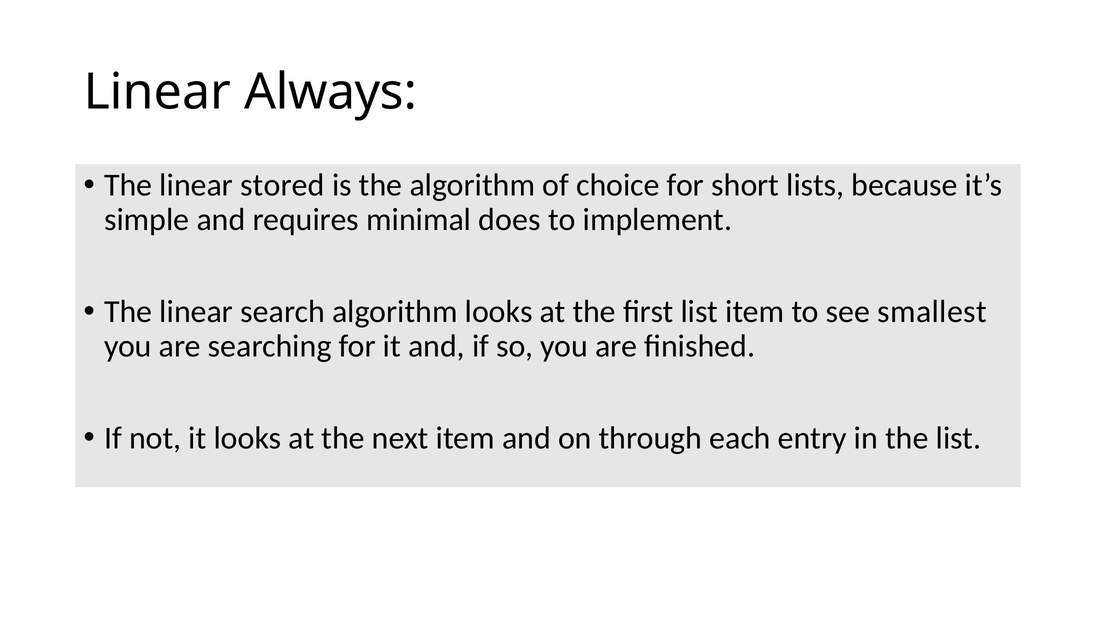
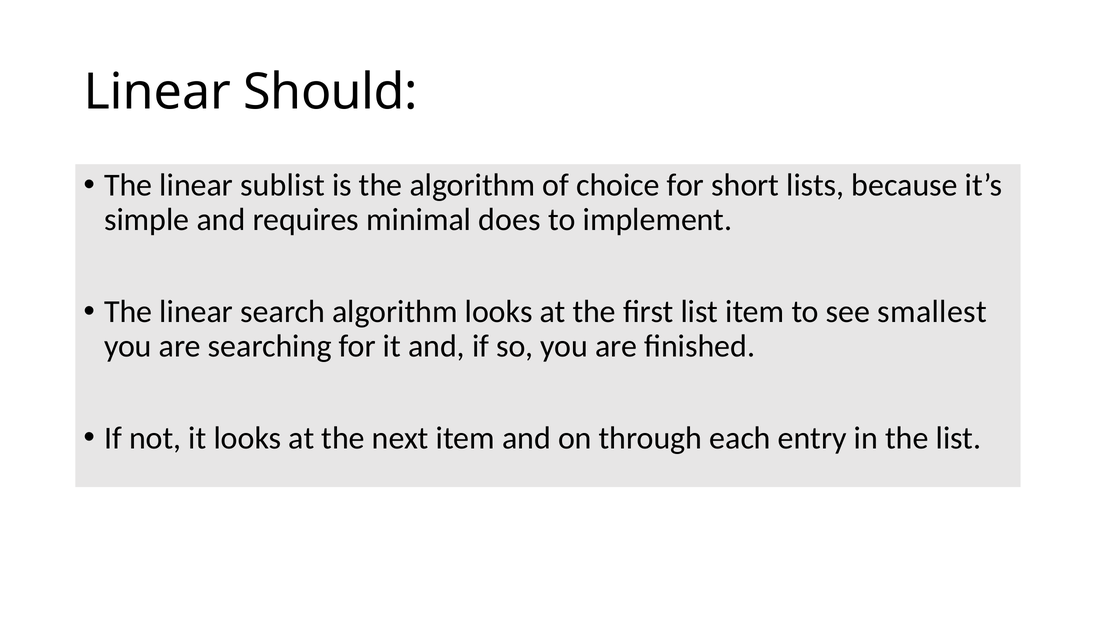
Always: Always -> Should (331, 92)
stored: stored -> sublist (283, 185)
